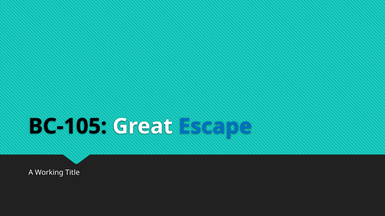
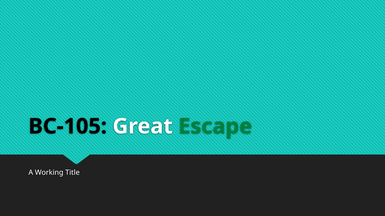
Escape colour: blue -> green (215, 127)
